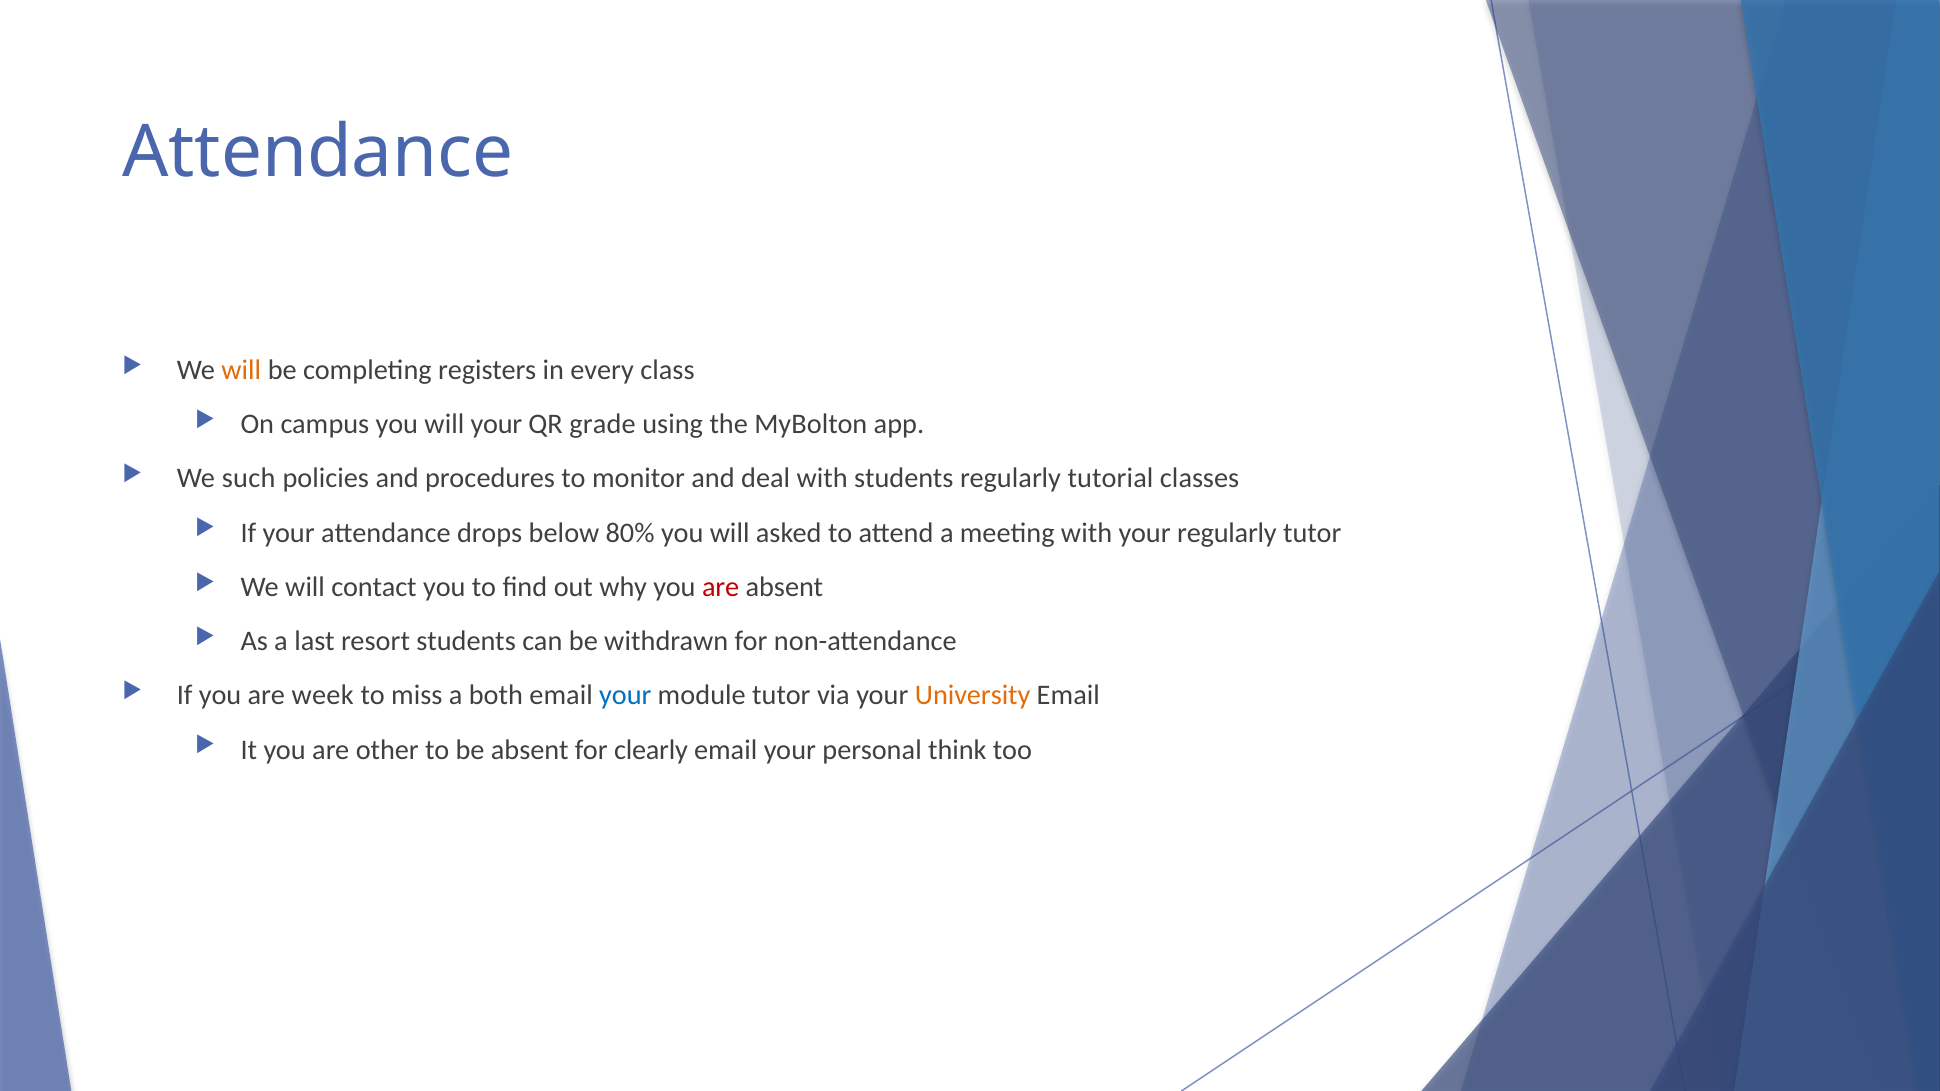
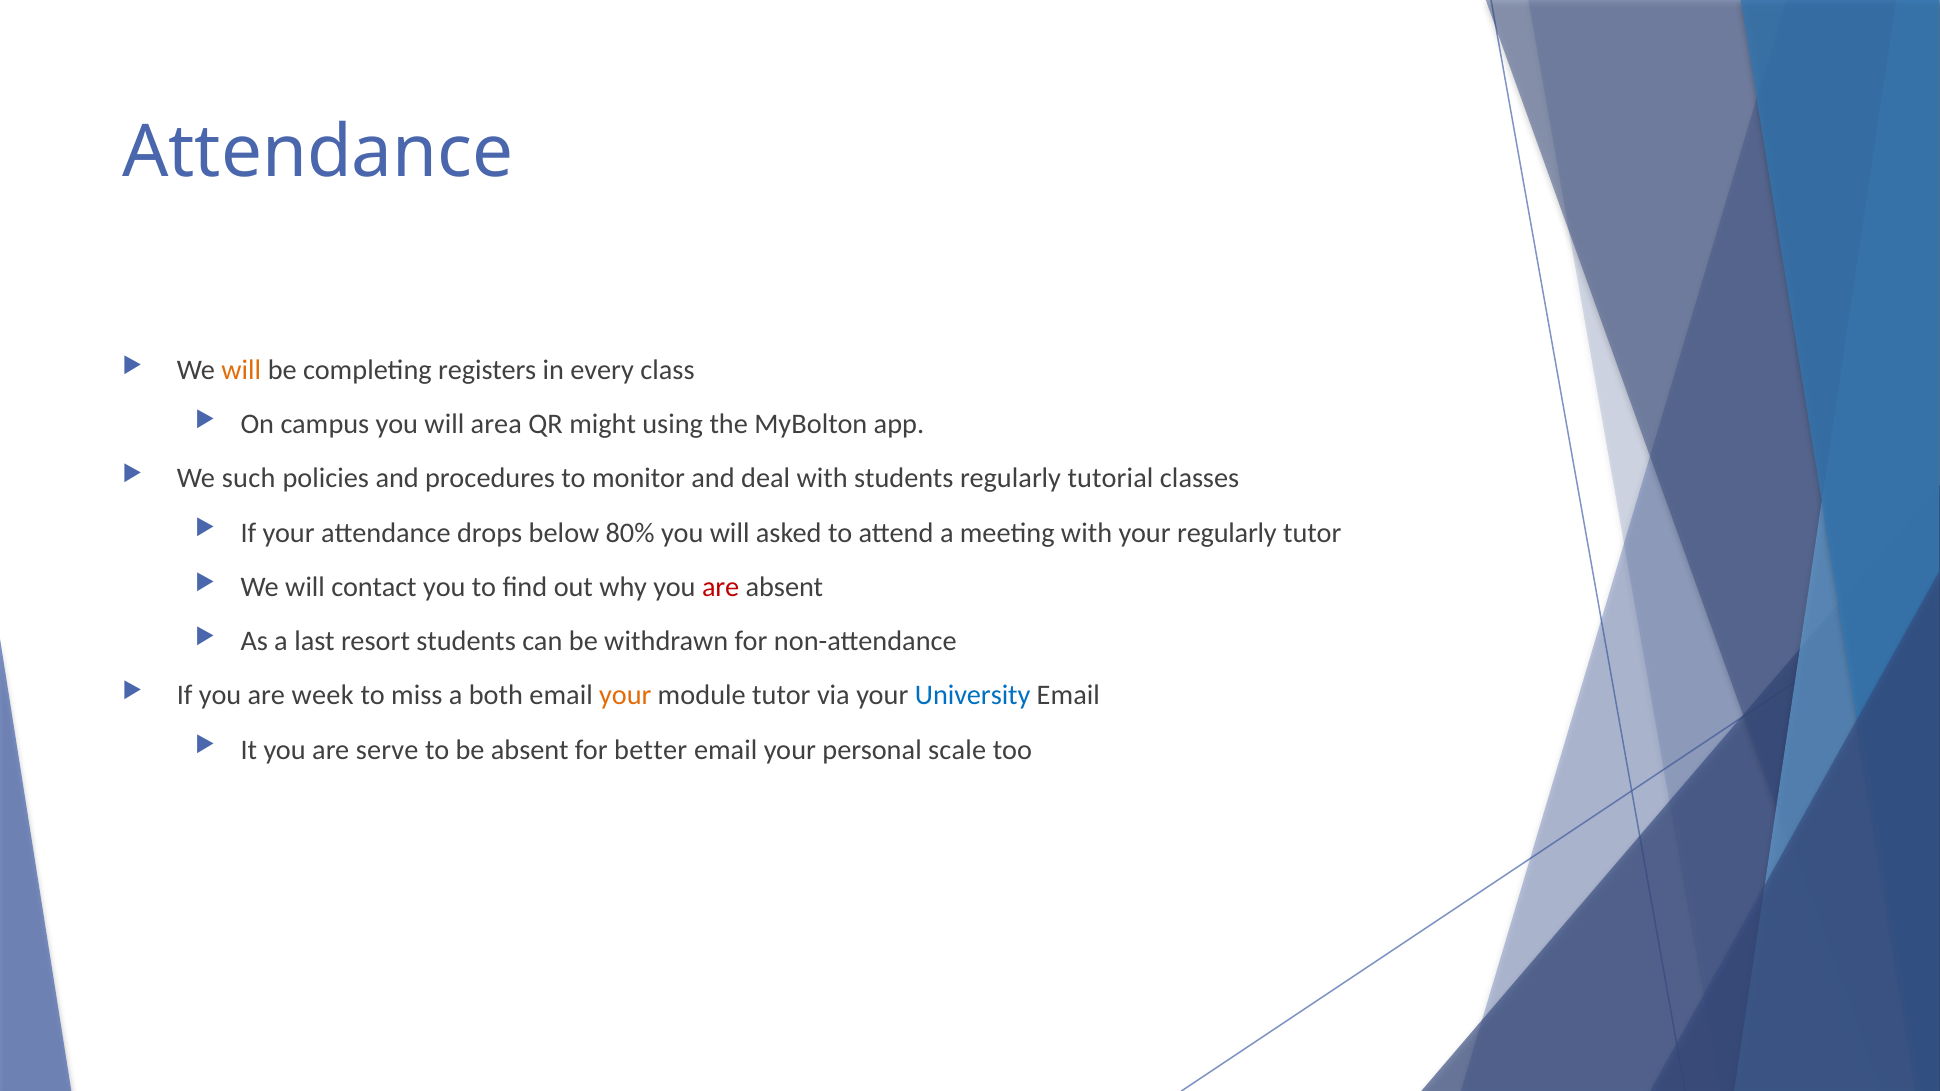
will your: your -> area (496, 424)
grade: grade -> might (603, 424)
your colour: blue -> orange (625, 696)
University colour: orange -> blue (973, 696)
other: other -> serve (387, 750)
clearly: clearly -> better (651, 750)
think: think -> scale (957, 750)
